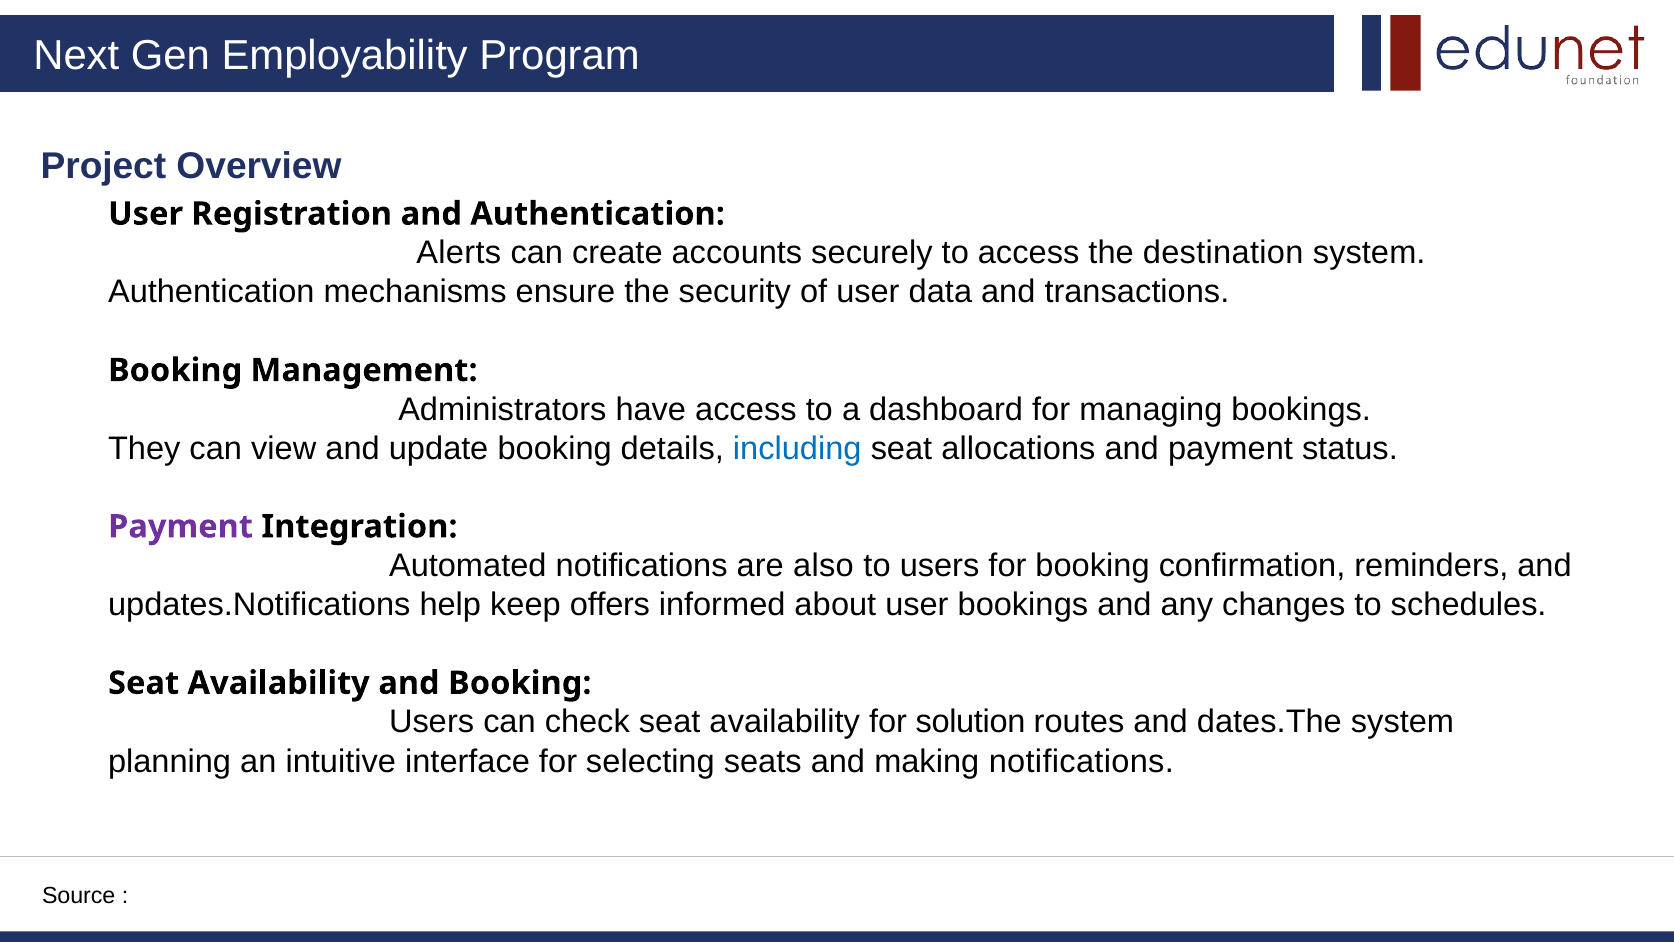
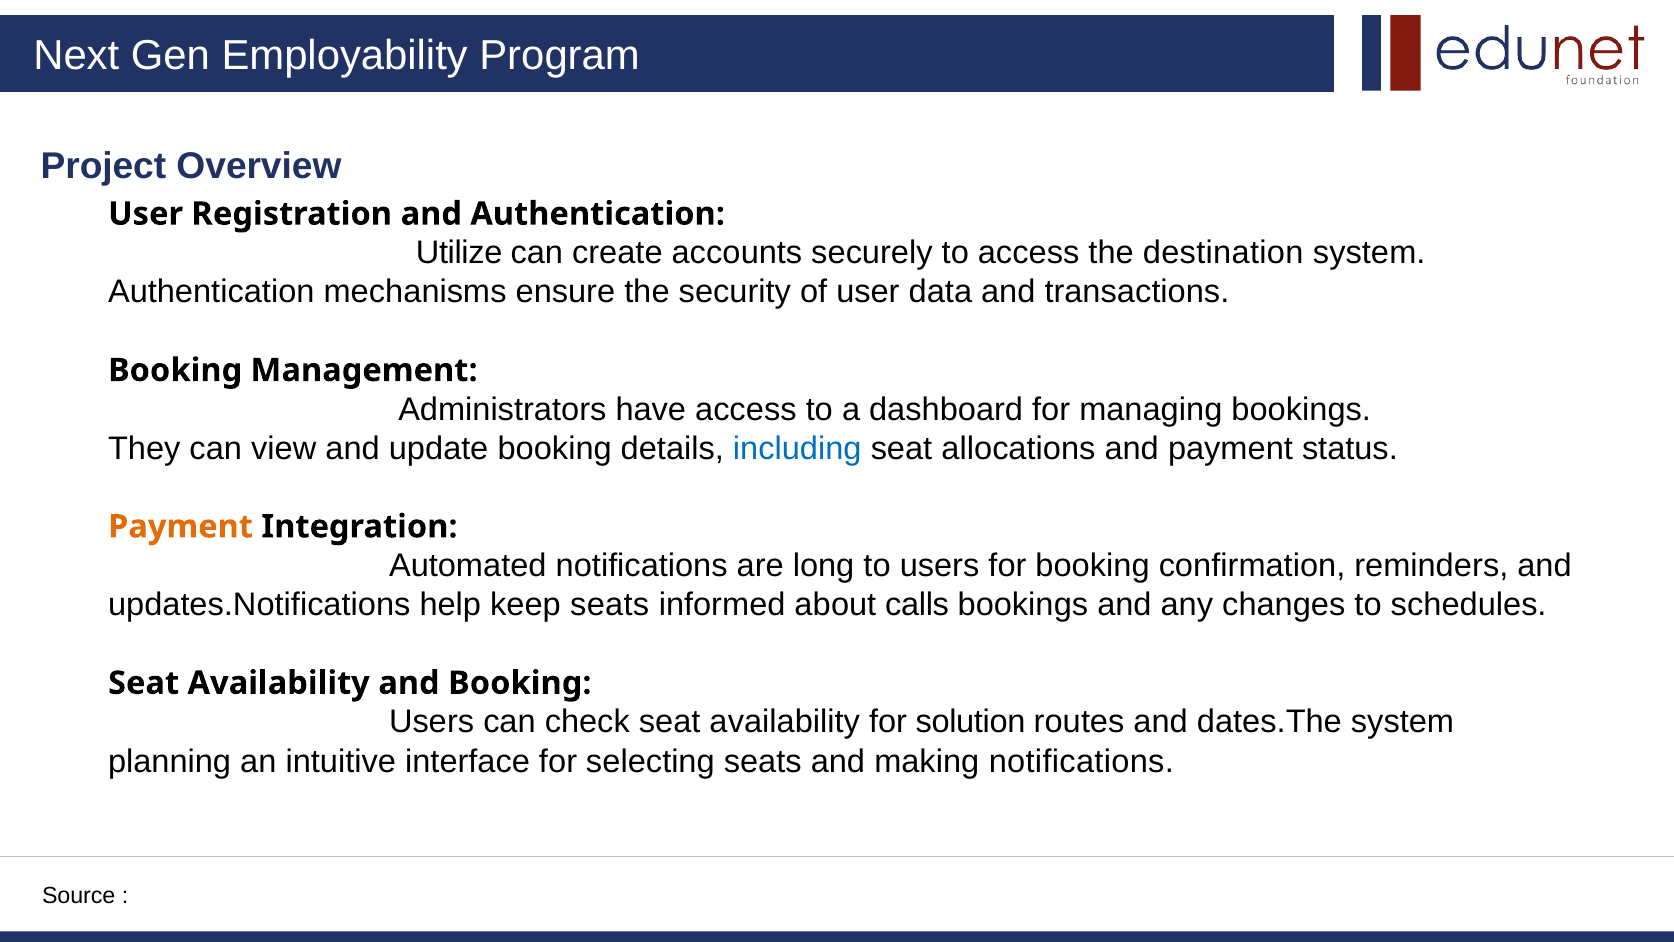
Alerts: Alerts -> Utilize (459, 253)
Payment colour: purple -> orange (181, 527)
also: also -> long (824, 566)
keep offers: offers -> seats (610, 605)
about user: user -> calls (917, 605)
